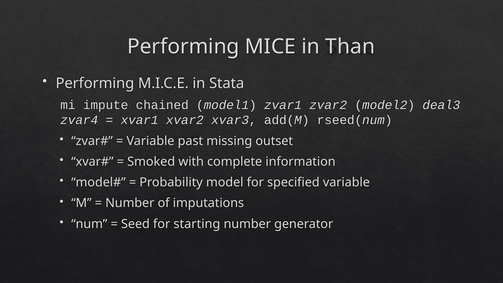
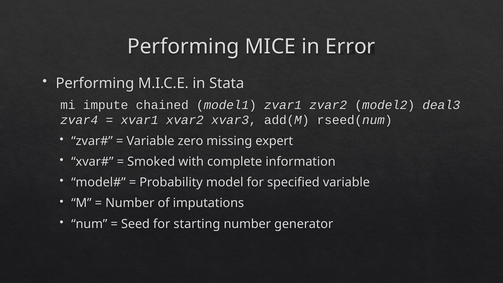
Than: Than -> Error (350, 47)
past: past -> zero (190, 141)
outset: outset -> expert (274, 141)
